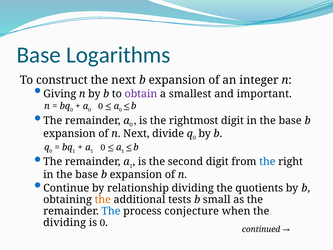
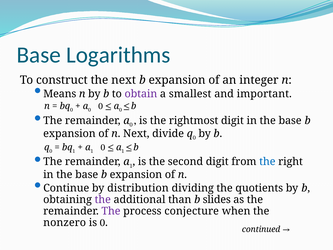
Giving: Giving -> Means (60, 94)
relationship: relationship -> distribution (138, 188)
the colour: orange -> purple (103, 200)
tests: tests -> than (180, 200)
small: small -> slides (217, 200)
The colour: blue -> purple (111, 211)
dividing: dividing -> nonzero (65, 222)
